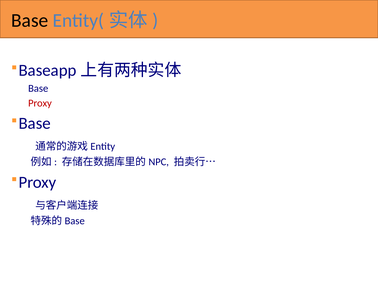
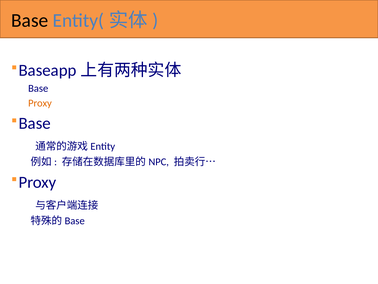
Proxy colour: red -> orange (40, 103)
